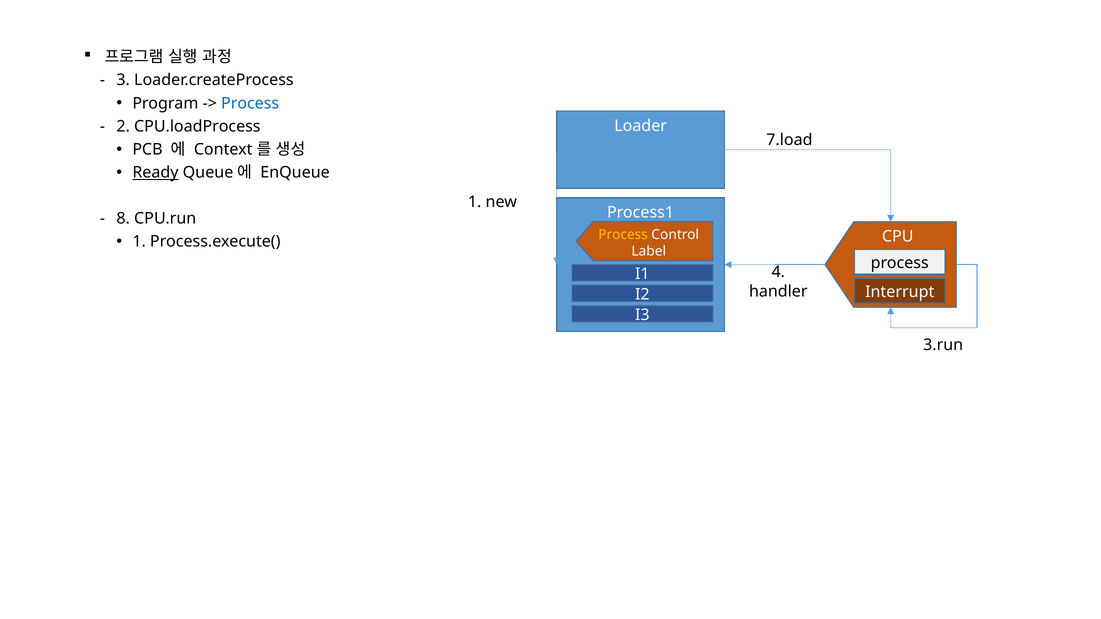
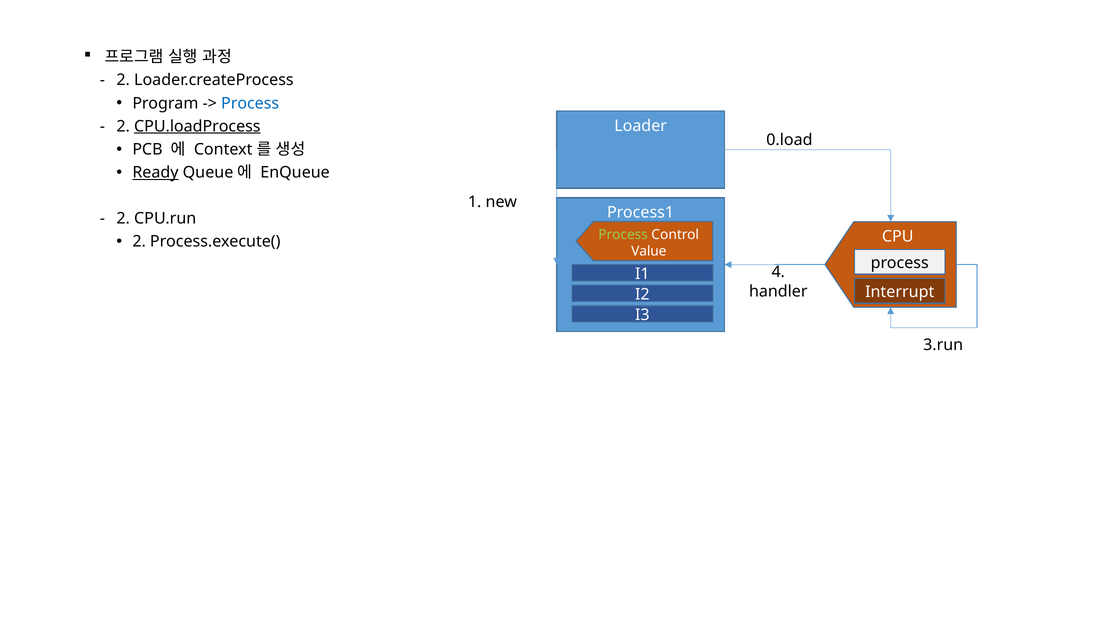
3: 3 -> 2 (123, 80)
CPU.loadProcess underline: none -> present (197, 126)
7.load: 7.load -> 0.load (789, 140)
8: 8 -> 2 (123, 219)
Process colour: yellow -> light green (623, 235)
1: 1 -> 2 (139, 242)
Label: Label -> Value (649, 251)
